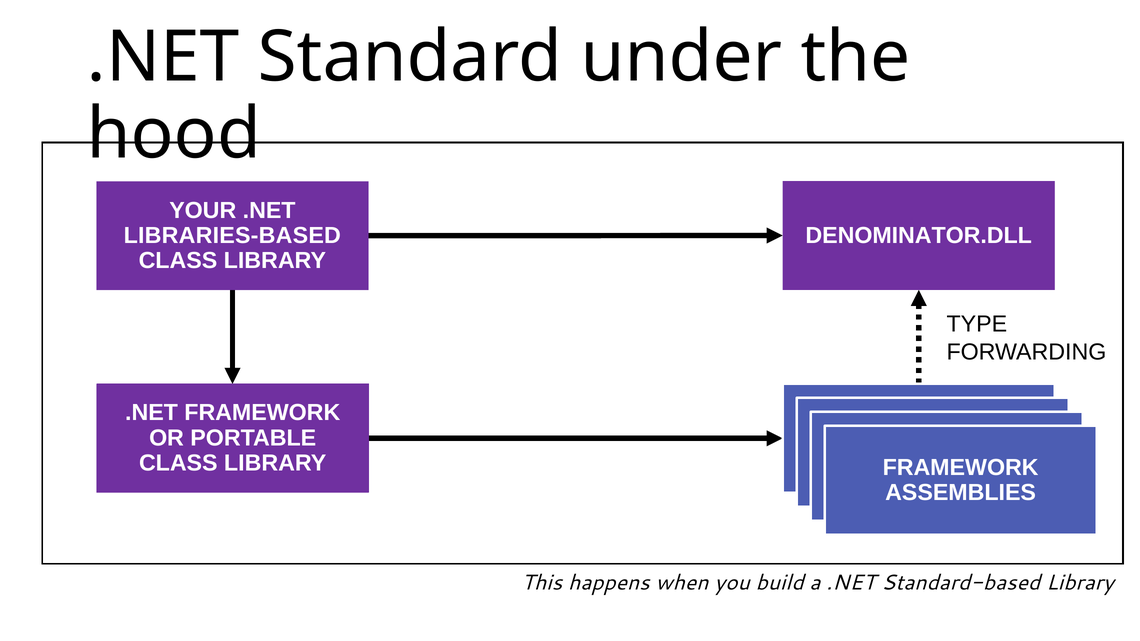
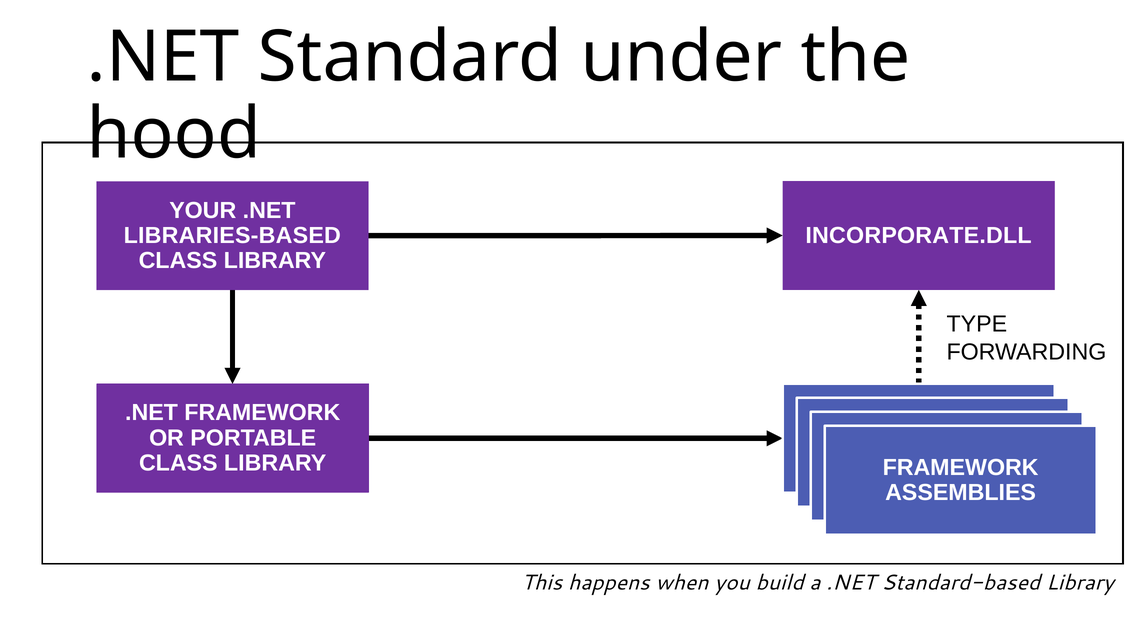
DENOMINATOR.DLL: DENOMINATOR.DLL -> INCORPORATE.DLL (919, 235)
